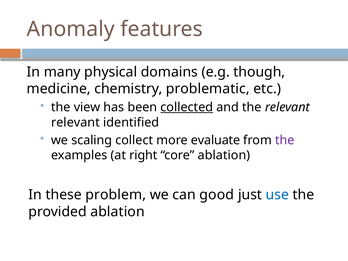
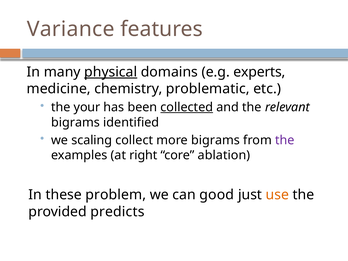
Anomaly: Anomaly -> Variance (71, 29)
physical underline: none -> present (111, 72)
though: though -> experts (259, 72)
view: view -> your (87, 107)
relevant: relevant -> bigrams (75, 122)
more evaluate: evaluate -> bigrams (215, 140)
use colour: blue -> orange (277, 195)
provided ablation: ablation -> predicts (117, 212)
